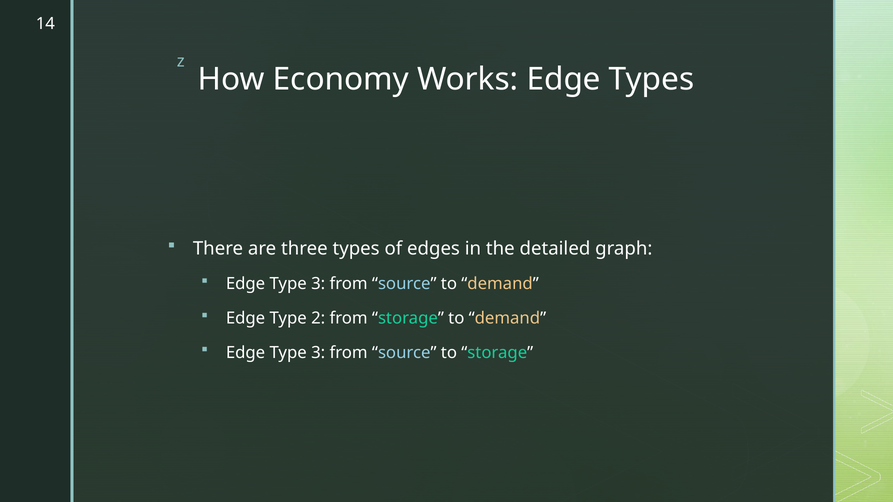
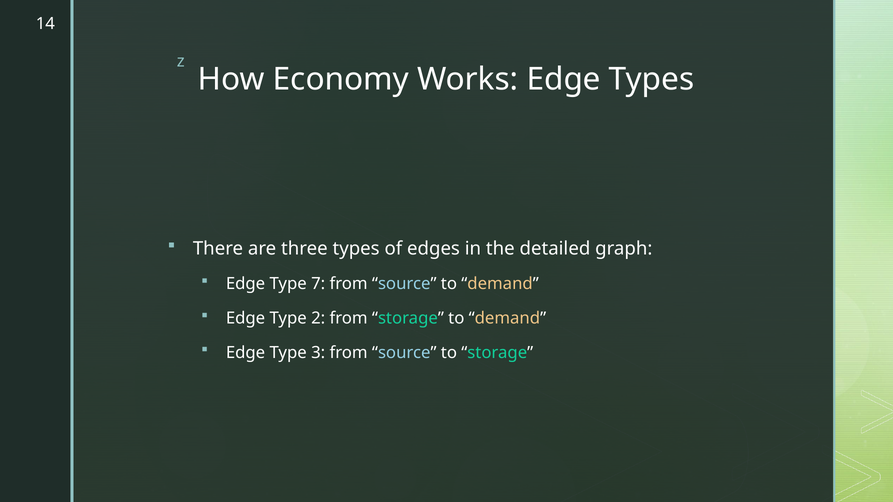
3: 3 -> 7 (318, 284)
